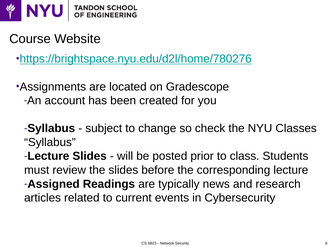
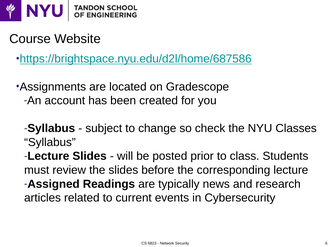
https://brightspace.nyu.edu/d2l/home/780276: https://brightspace.nyu.edu/d2l/home/780276 -> https://brightspace.nyu.edu/d2l/home/687586 (136, 59)
